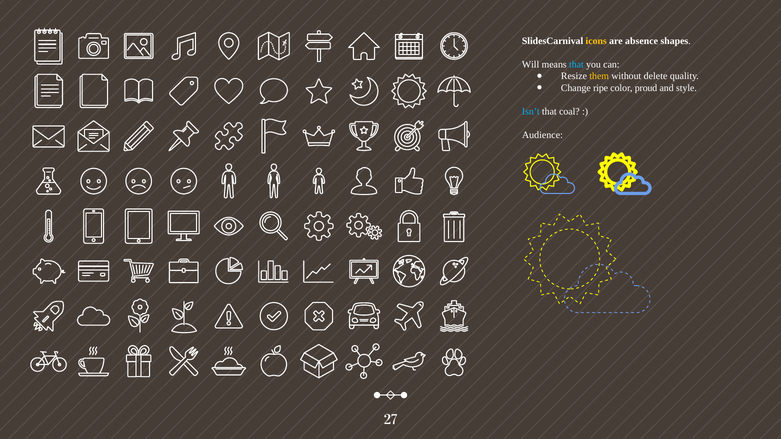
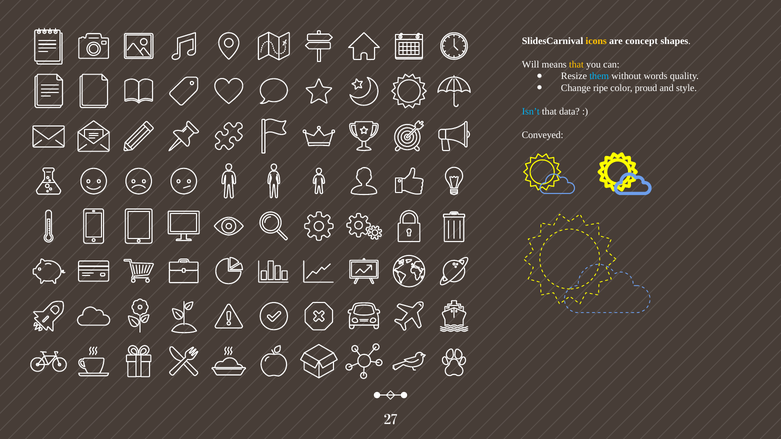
absence: absence -> concept (642, 41)
that colour: light blue -> yellow (576, 64)
them colour: yellow -> light blue (599, 76)
delete: delete -> words (656, 76)
coal: coal -> data (569, 111)
Audience: Audience -> Conveyed (543, 135)
